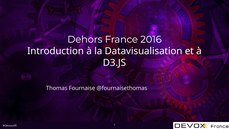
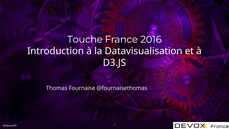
Dehors: Dehors -> Touche (85, 39)
